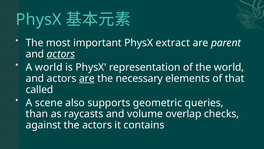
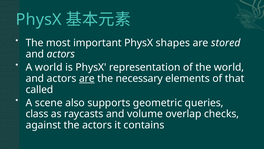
extract: extract -> shapes (173, 43)
parent: parent -> stored (226, 43)
actors underline: present -> none (61, 54)
than: than -> class (37, 114)
